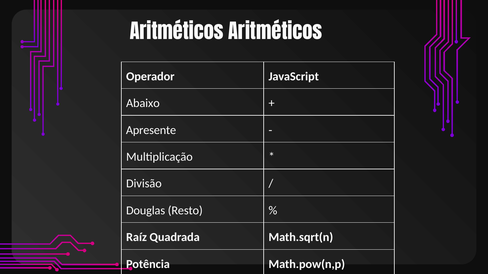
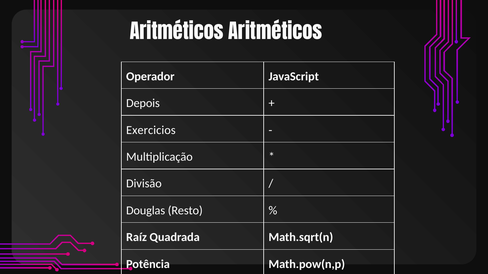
Abaixo: Abaixo -> Depois (143, 103)
Apresente: Apresente -> Exercicios (151, 130)
